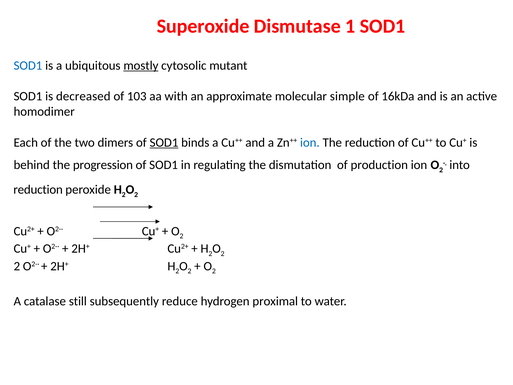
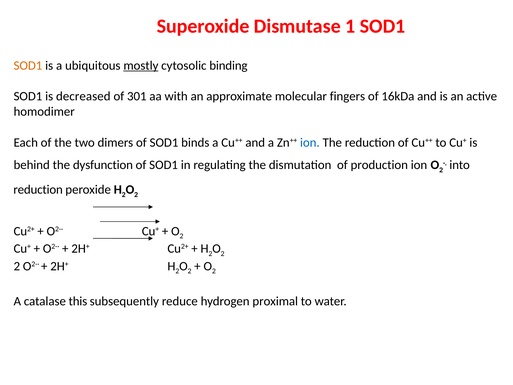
SOD1 colour: blue -> orange (28, 65)
mutant: mutant -> binding (228, 65)
103: 103 -> 301 (137, 96)
simple: simple -> fingers (347, 96)
SOD1 underline: present -> none (164, 142)
progression: progression -> dysfunction (103, 165)
still: still -> this (78, 301)
